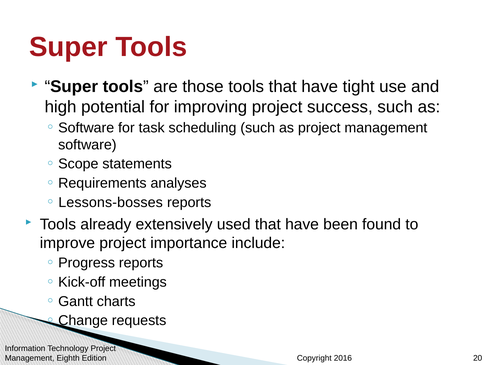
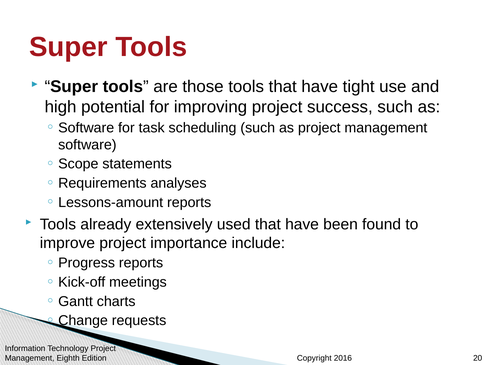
Lessons-bosses: Lessons-bosses -> Lessons-amount (111, 203)
